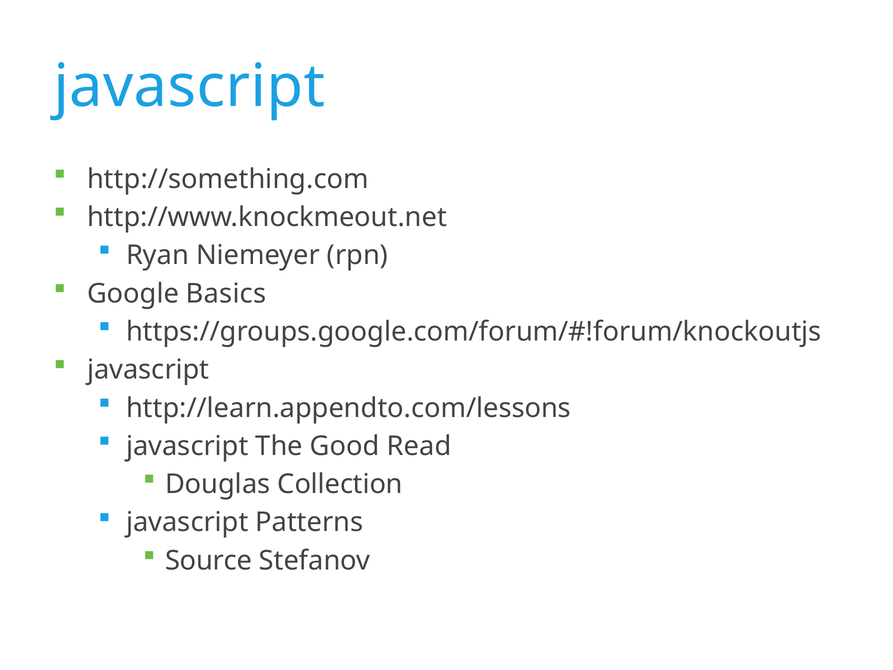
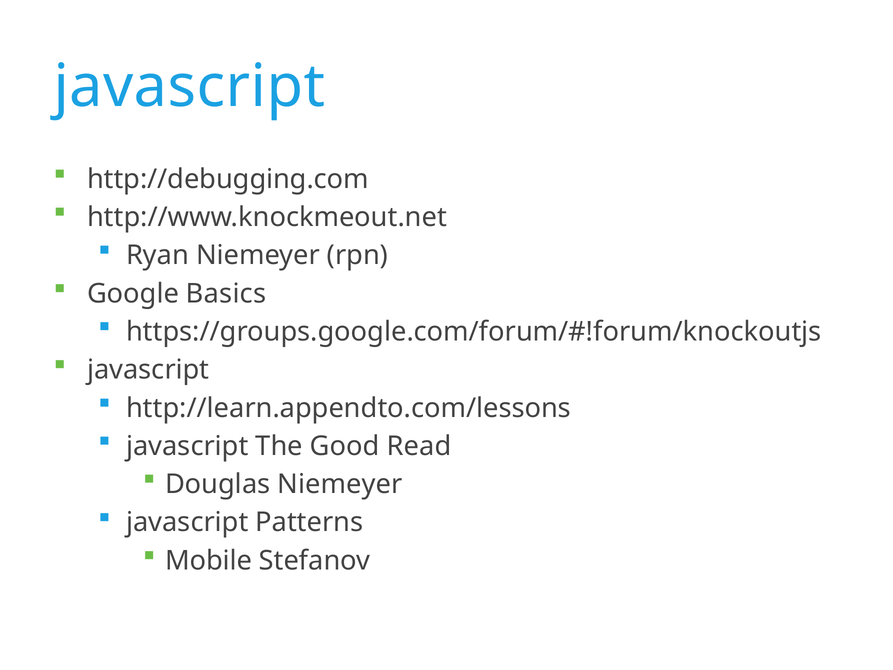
http://something.com: http://something.com -> http://debugging.com (228, 179)
Douglas Collection: Collection -> Niemeyer (340, 484)
Source: Source -> Mobile (209, 560)
